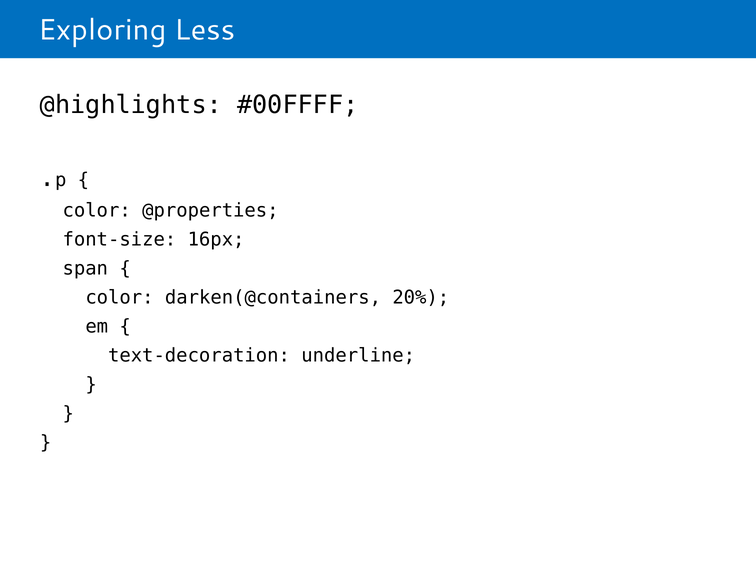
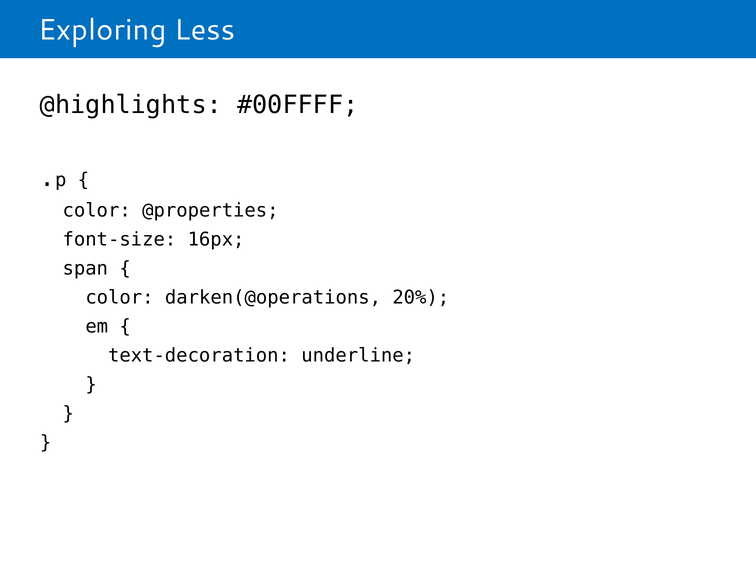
darken(@containers: darken(@containers -> darken(@operations (273, 297)
